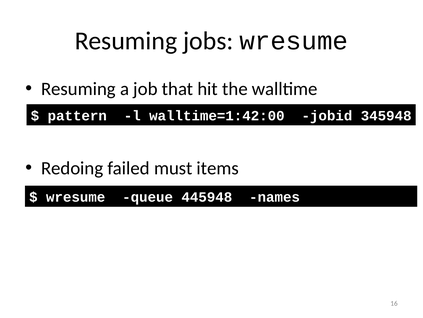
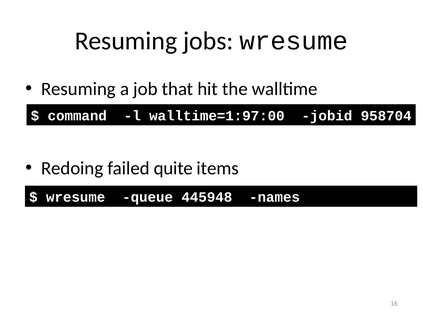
pattern: pattern -> command (77, 116)
walltime=1:42:00: walltime=1:42:00 -> walltime=1:97:00 (217, 116)
345948: 345948 -> 958704 (386, 116)
must: must -> quite (173, 168)
